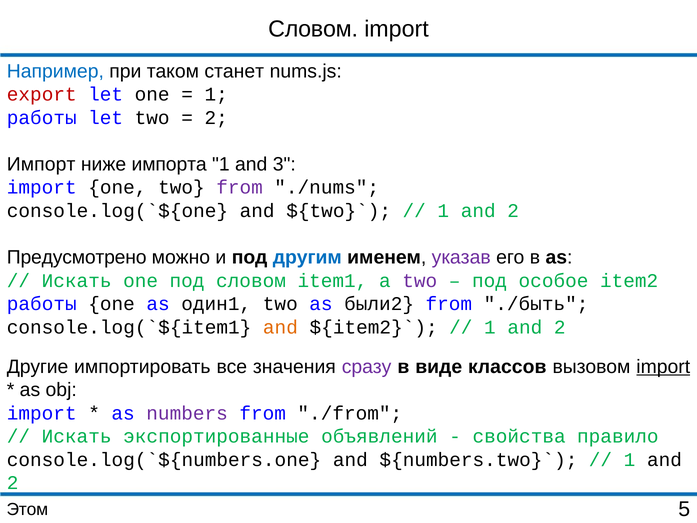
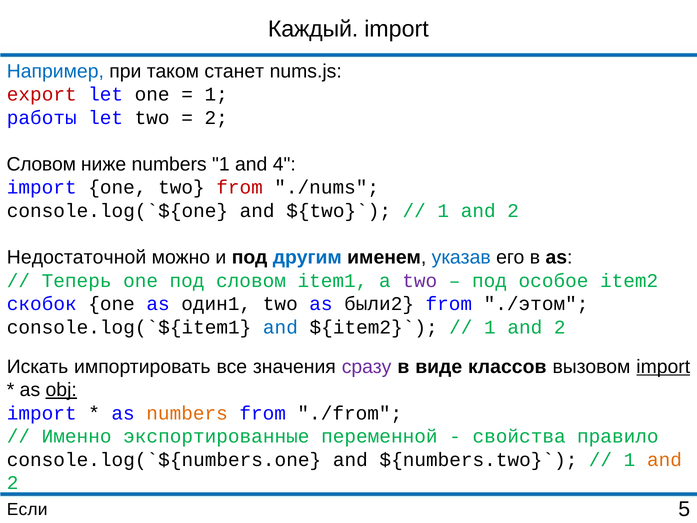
Словом: Словом -> Каждый (313, 29)
Импорт: Импорт -> Словом (41, 164)
ниже импорта: импорта -> numbers (169, 164)
3: 3 -> 4 (284, 164)
from colour: purple -> red (240, 188)
Предусмотрено: Предусмотрено -> Недостаточной (77, 257)
указав colour: purple -> blue (461, 257)
Искать: Искать -> Теперь (77, 280)
работы: работы -> скобок (42, 304)
./быть: ./быть -> ./этом (536, 304)
and colour: orange -> blue (280, 327)
Другие: Другие -> Искать (38, 366)
obj underline: none -> present (61, 390)
numbers colour: purple -> orange (187, 413)
Искать: Искать -> Именно (77, 436)
объявлений: объявлений -> переменной (379, 436)
and colour: black -> orange (665, 459)
Этом: Этом -> Если (27, 509)
